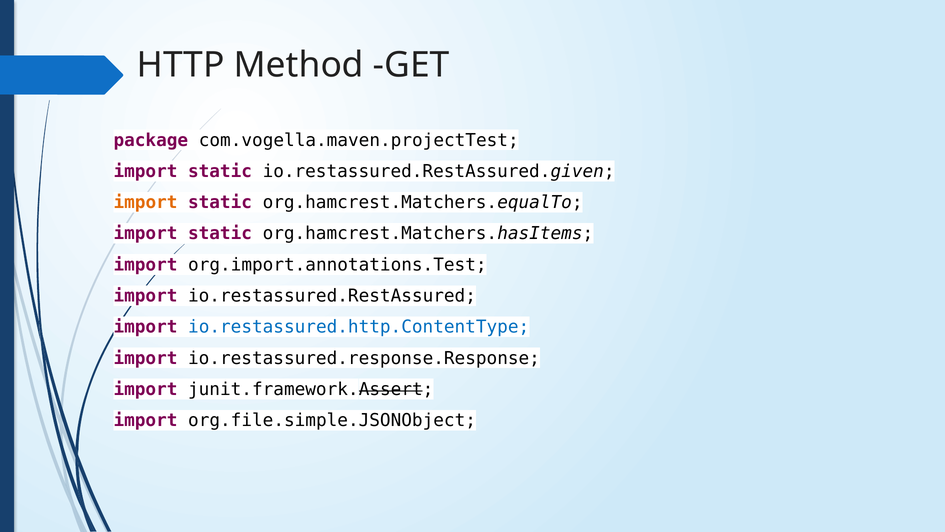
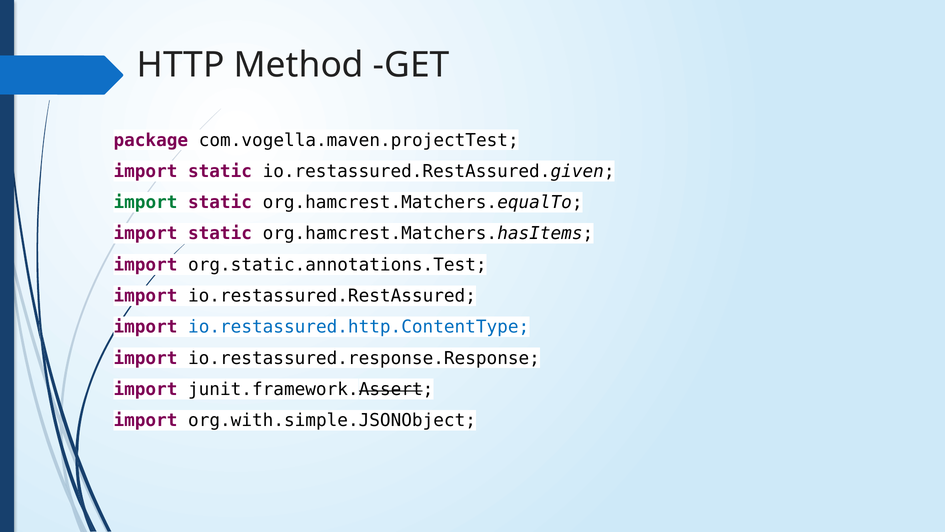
import colour: orange -> green (146, 202)
org.import.annotations.Test: org.import.annotations.Test -> org.static.annotations.Test (337, 265)
org.file.simple.JSONObject: org.file.simple.JSONObject -> org.with.simple.JSONObject (332, 420)
